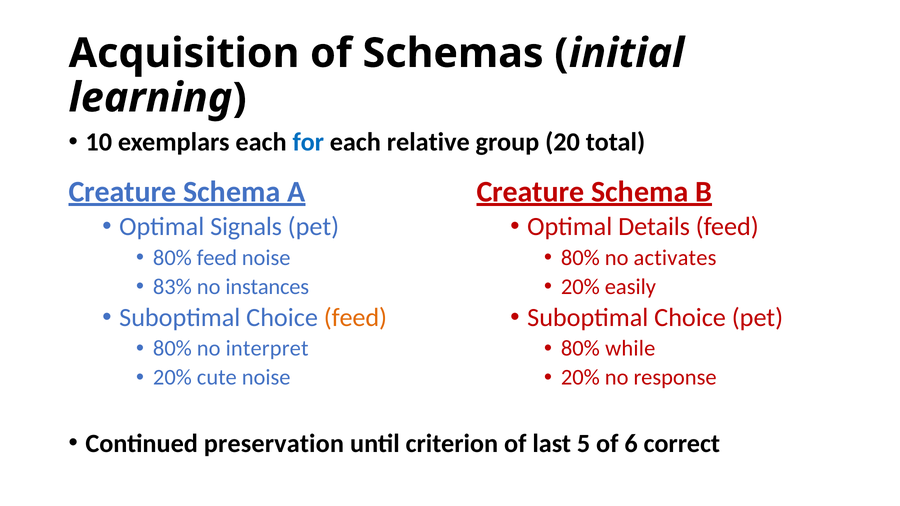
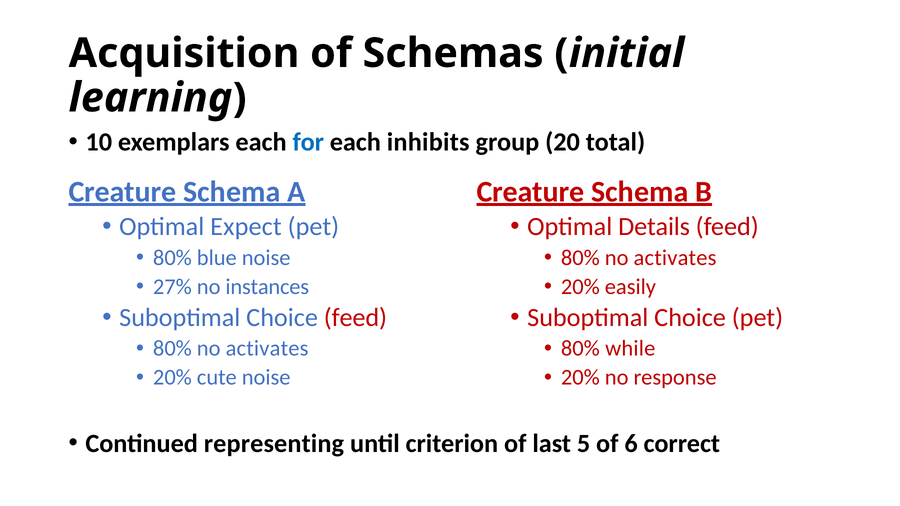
relative: relative -> inhibits (428, 142)
Signals: Signals -> Expect (246, 227)
80% feed: feed -> blue (217, 258)
83%: 83% -> 27% (172, 287)
feed colour: orange -> red (355, 318)
interpret: interpret -> activates (267, 349)
preservation: preservation -> representing (274, 444)
